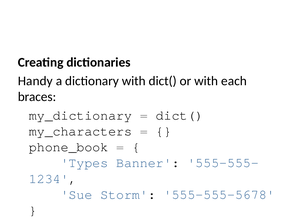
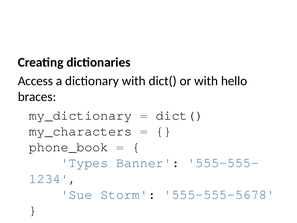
Handy: Handy -> Access (35, 81)
each: each -> hello (234, 81)
